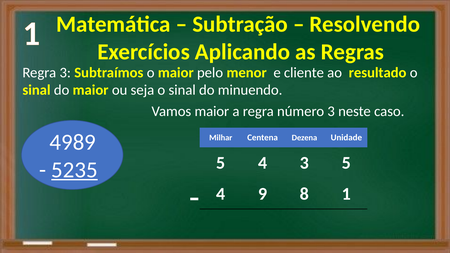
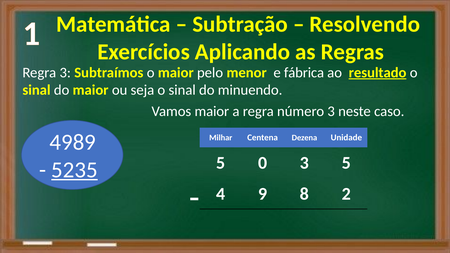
cliente: cliente -> fábrica (304, 73)
resultado underline: none -> present (378, 73)
4: 4 -> 0 (263, 163)
8 1: 1 -> 2 (346, 194)
